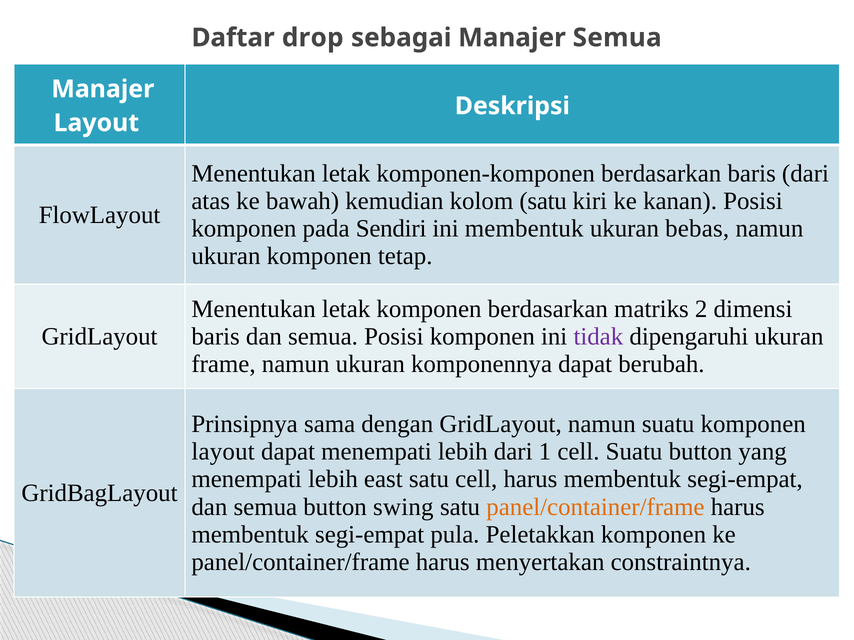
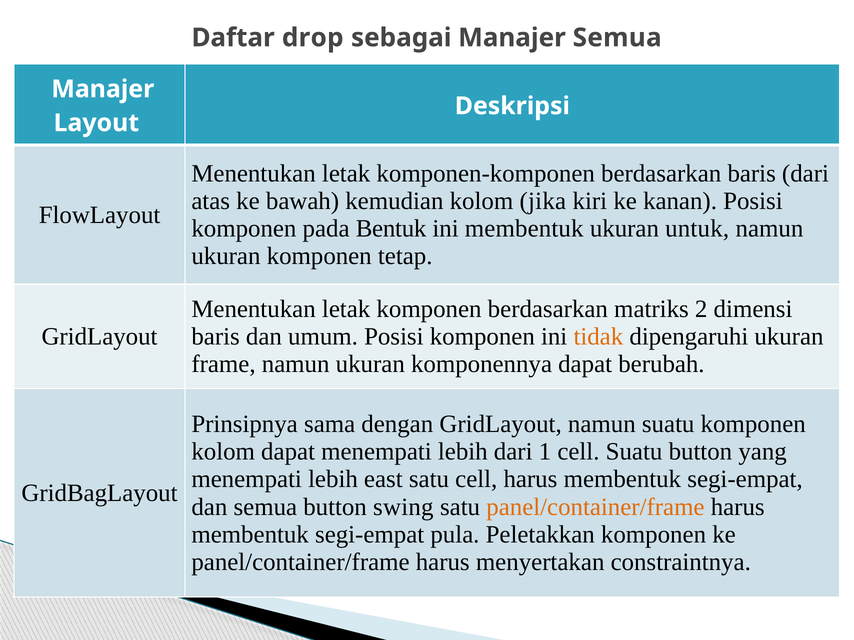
kolom satu: satu -> jika (543, 201)
Sendiri: Sendiri -> Bentuk (391, 229)
bebas: bebas -> untuk (697, 229)
baris dan semua: semua -> umum (323, 337)
tidak colour: purple -> orange (598, 337)
layout: layout -> kolom (223, 452)
